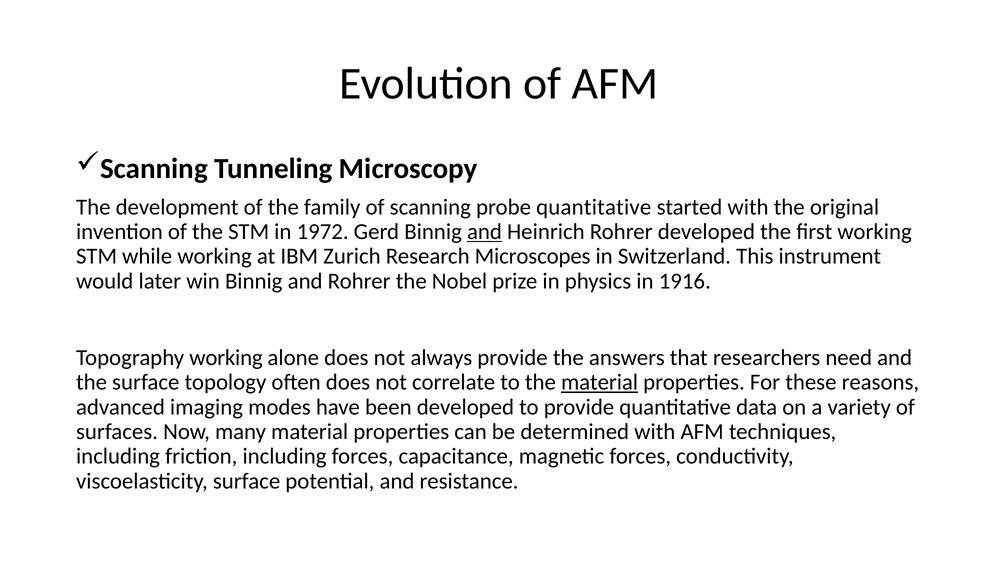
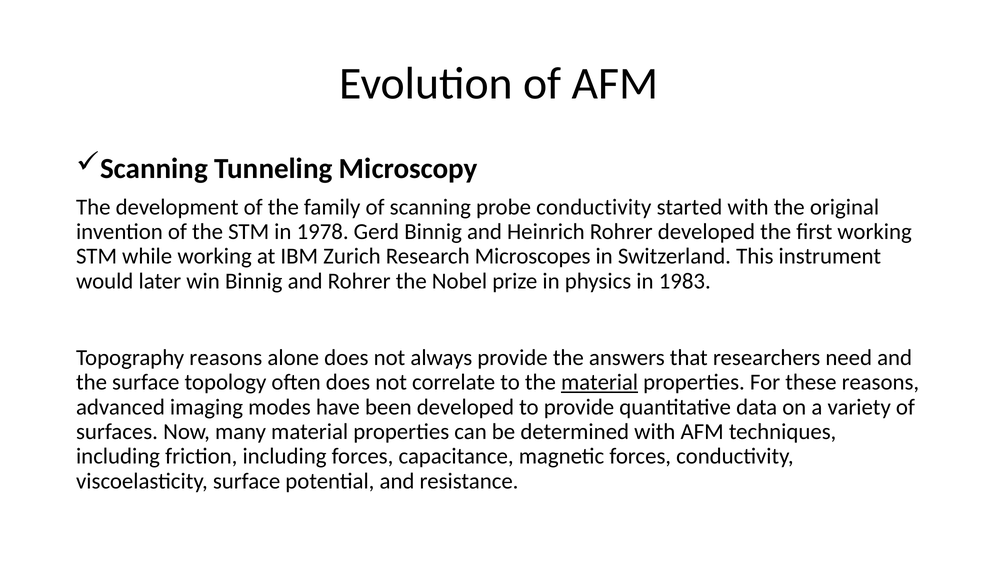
probe quantitative: quantitative -> conductivity (594, 207)
1972: 1972 -> 1978 (323, 232)
and underline: present -> none (484, 232)
1916: 1916 -> 1983 (685, 281)
Topography working: working -> reasons (226, 358)
